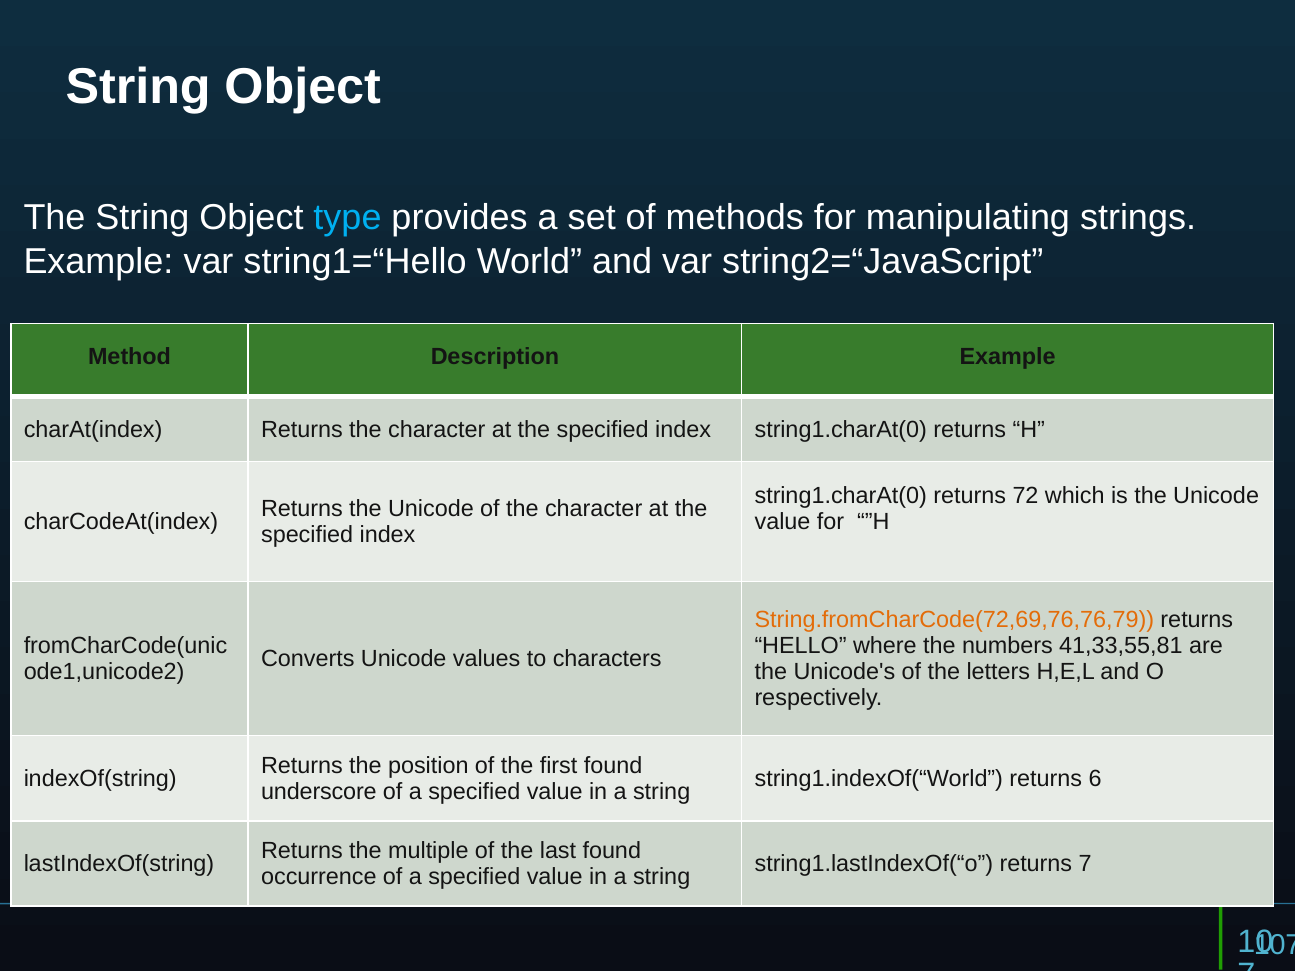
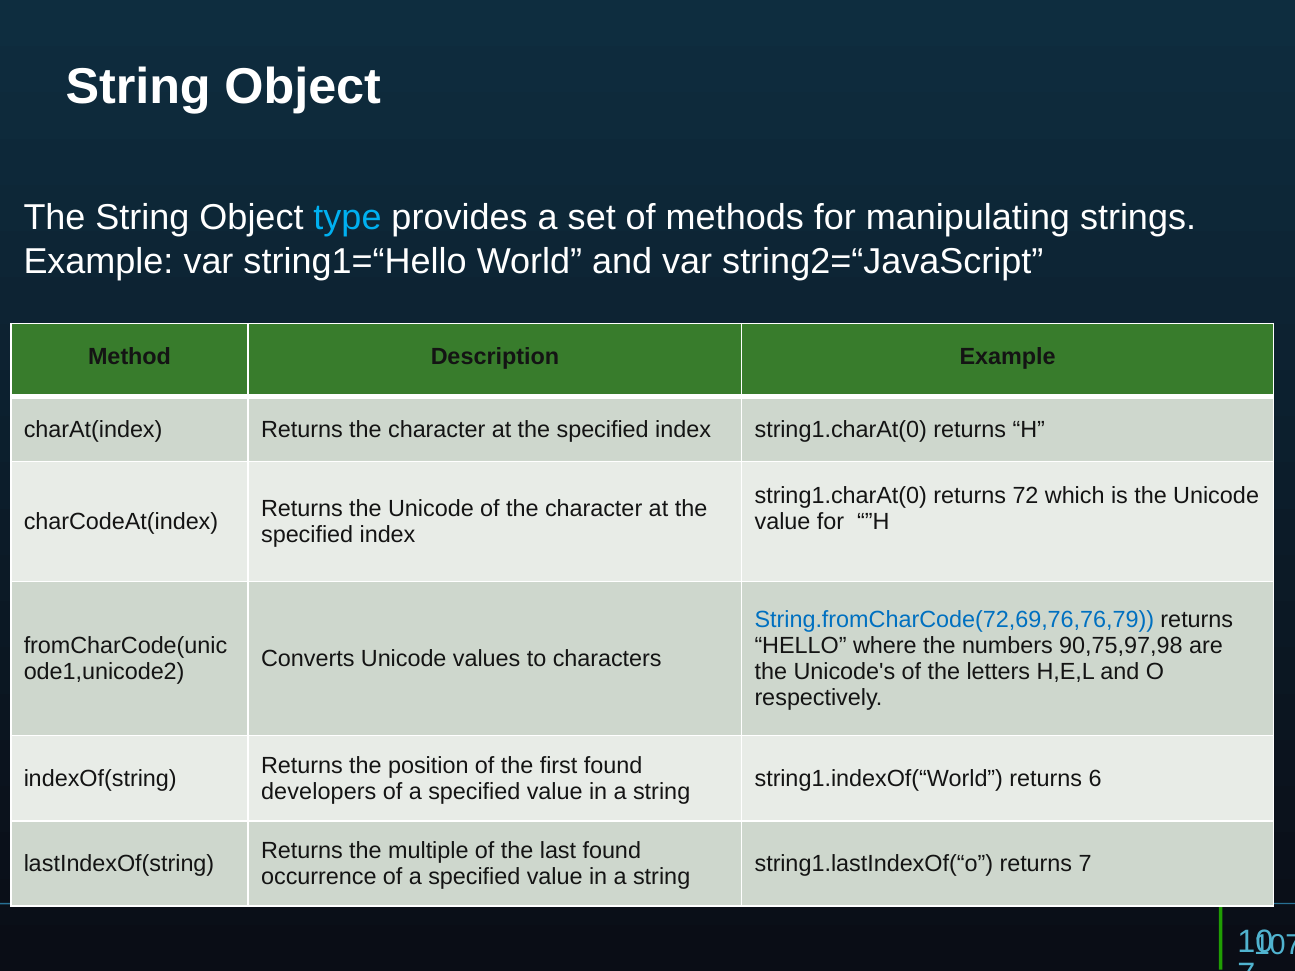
String.fromCharCode(72,69,76,76,79 colour: orange -> blue (954, 620)
41,33,55,81: 41,33,55,81 -> 90,75,97,98 (1121, 646)
underscore: underscore -> developers (319, 792)
